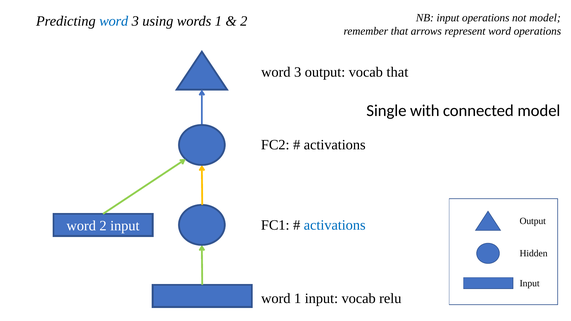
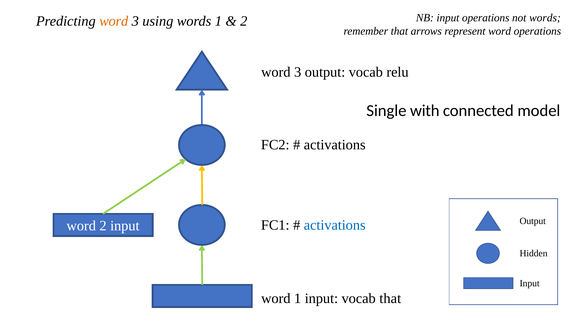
not model: model -> words (545, 18)
word colour: blue -> orange (114, 21)
vocab that: that -> relu (398, 72)
vocab relu: relu -> that (390, 299)
